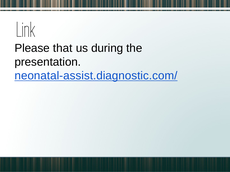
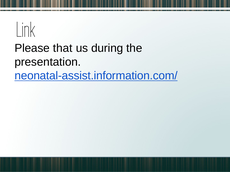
neonatal-assist.diagnostic.com/: neonatal-assist.diagnostic.com/ -> neonatal-assist.information.com/ (96, 76)
